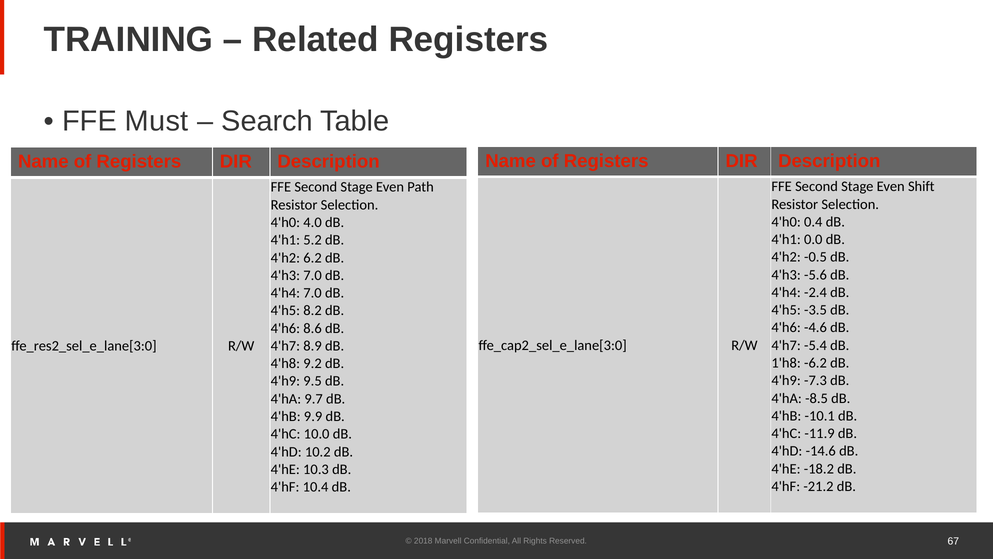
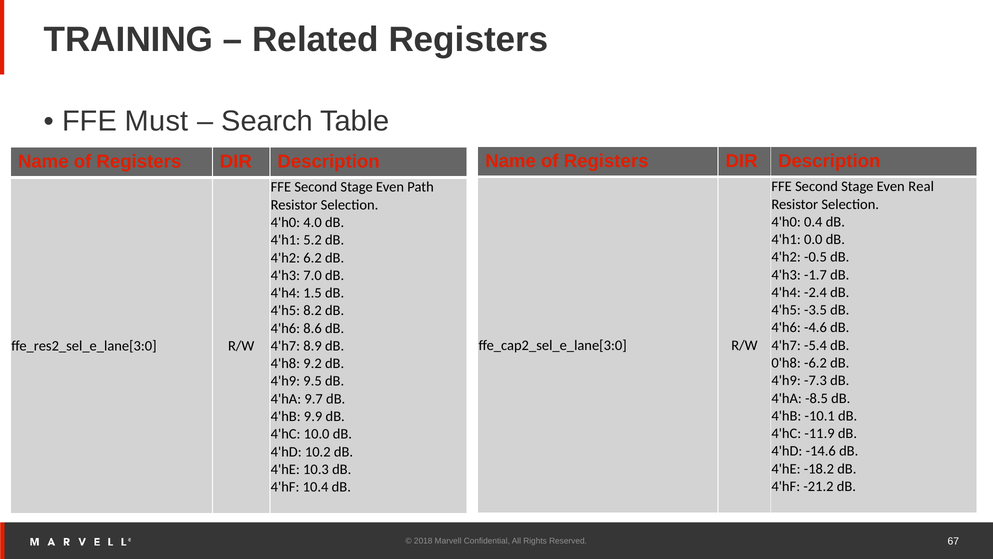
Shift: Shift -> Real (921, 186)
-5.6: -5.6 -> -1.7 (815, 275)
4'h4 7.0: 7.0 -> 1.5 (313, 293)
1'h8: 1'h8 -> 0'h8 (786, 363)
